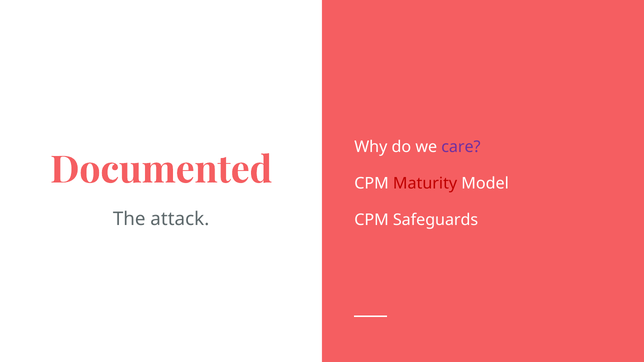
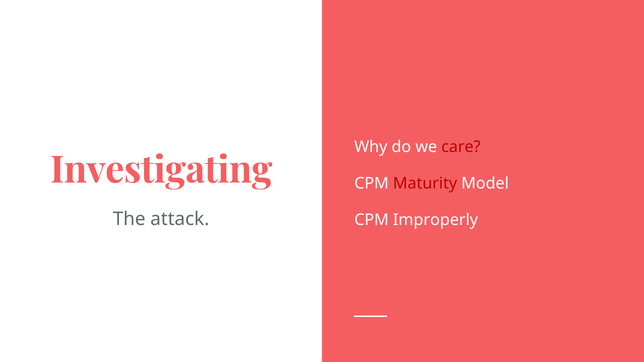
care colour: purple -> red (461, 147)
Documented: Documented -> Investigating (161, 170)
Safeguards: Safeguards -> Improperly (436, 220)
